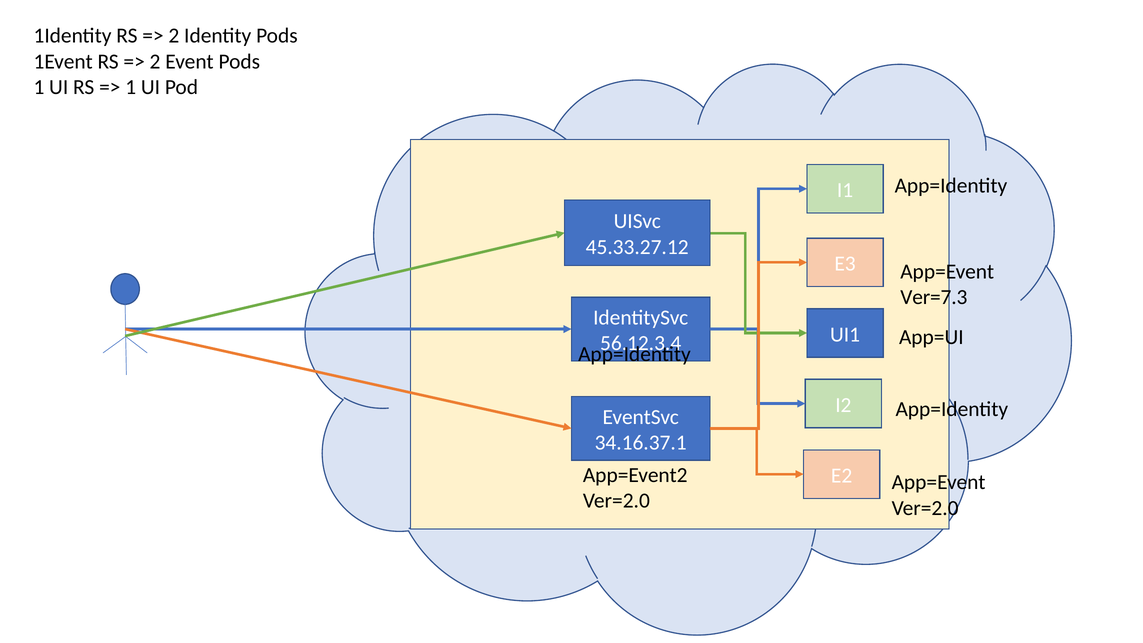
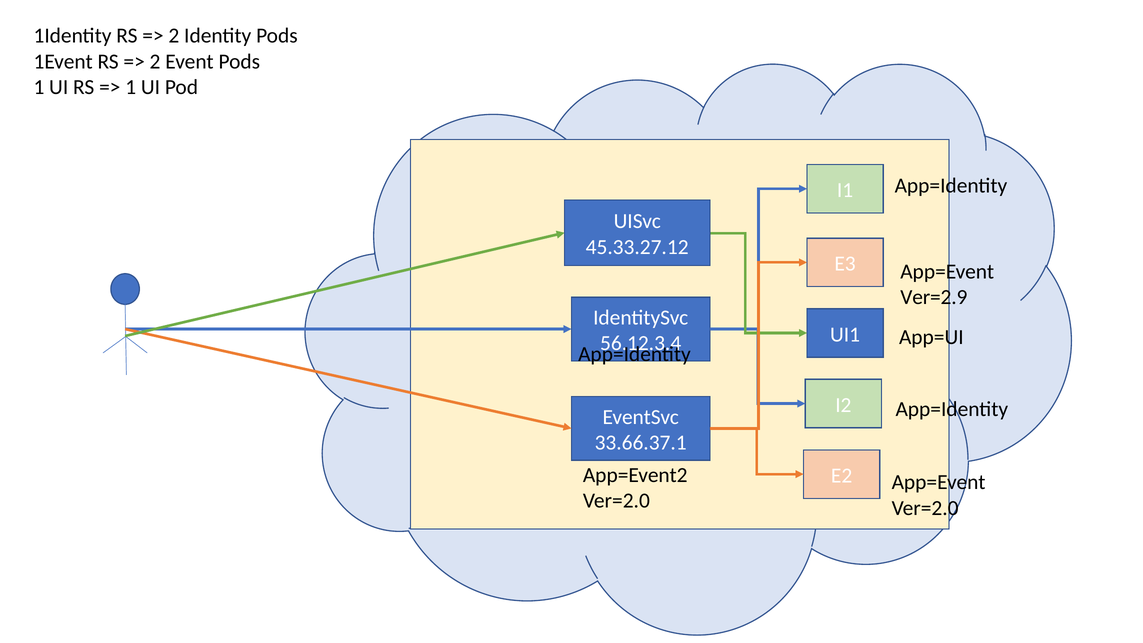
Ver=7.3: Ver=7.3 -> Ver=2.9 (934, 297)
34.16.37.1: 34.16.37.1 -> 33.66.37.1 (641, 443)
